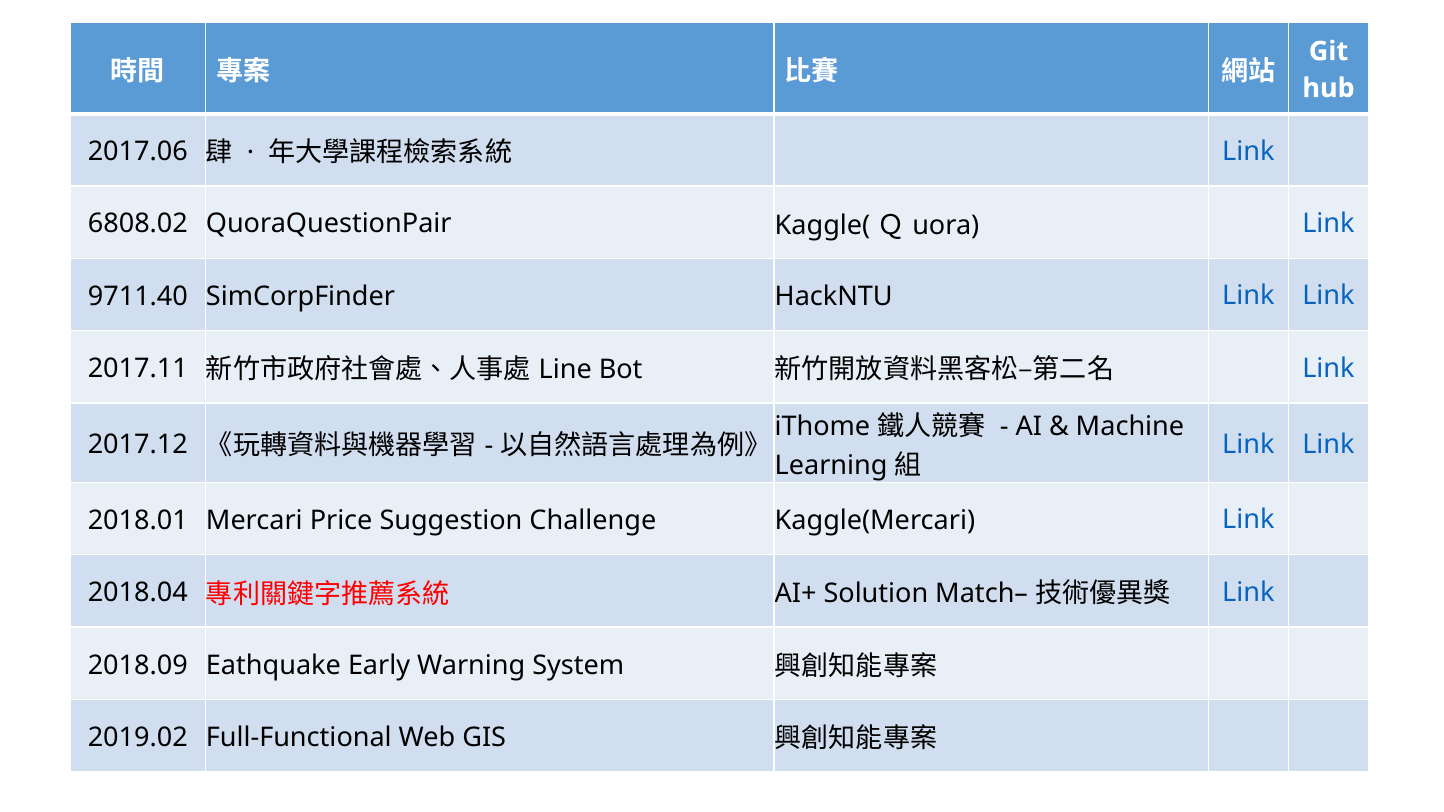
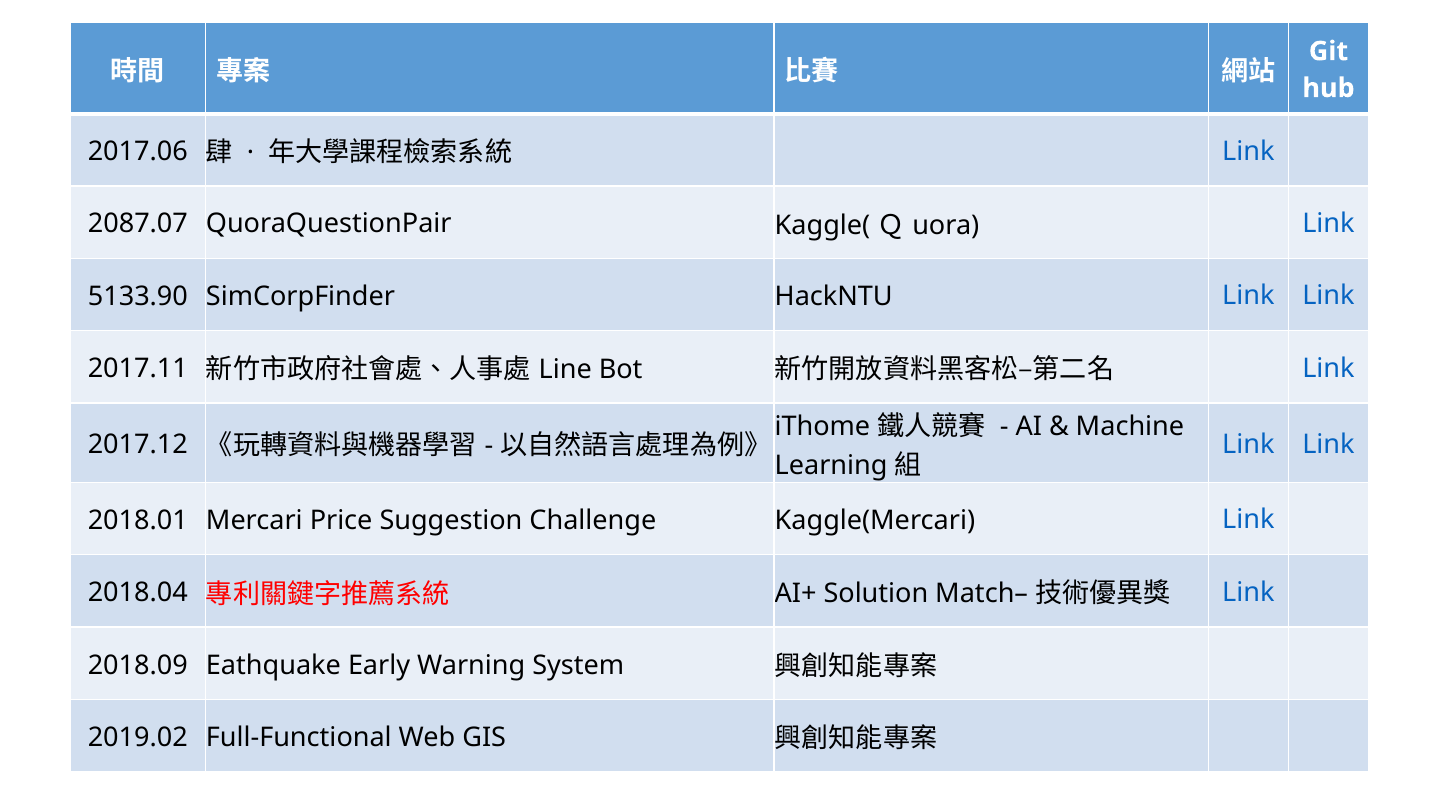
6808.02: 6808.02 -> 2087.07 (138, 224)
9711.40: 9711.40 -> 5133.90 (138, 296)
